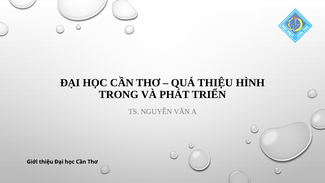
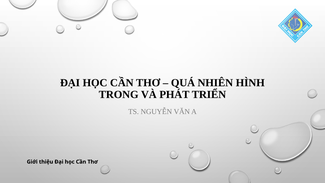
QUÁ THIỆU: THIỆU -> NHIÊN (215, 83)
